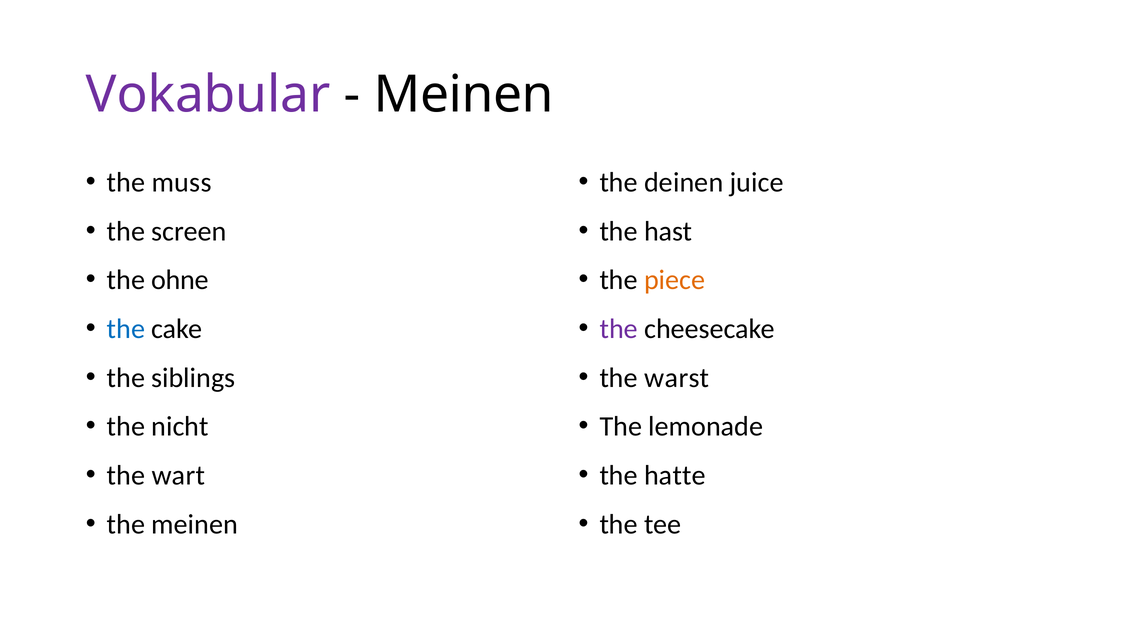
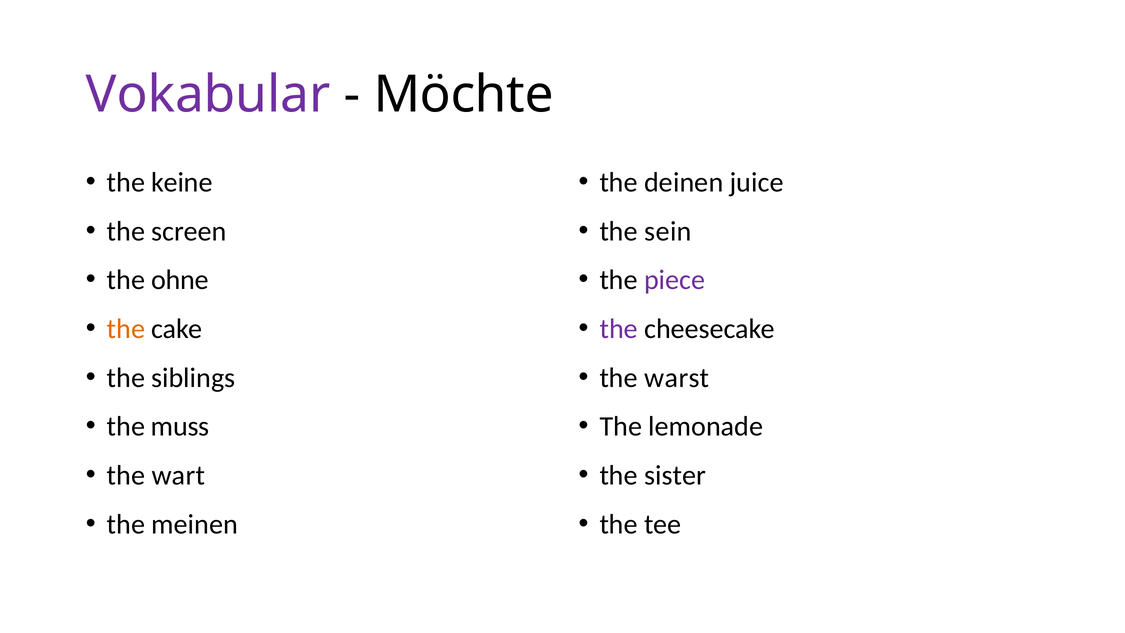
Meinen: Meinen -> Möchte (464, 95)
muss: muss -> keine (182, 182)
hast: hast -> sein (668, 231)
piece colour: orange -> purple (675, 280)
the colour: blue -> orange (126, 329)
nicht: nicht -> muss (180, 427)
hatte: hatte -> sister (675, 475)
